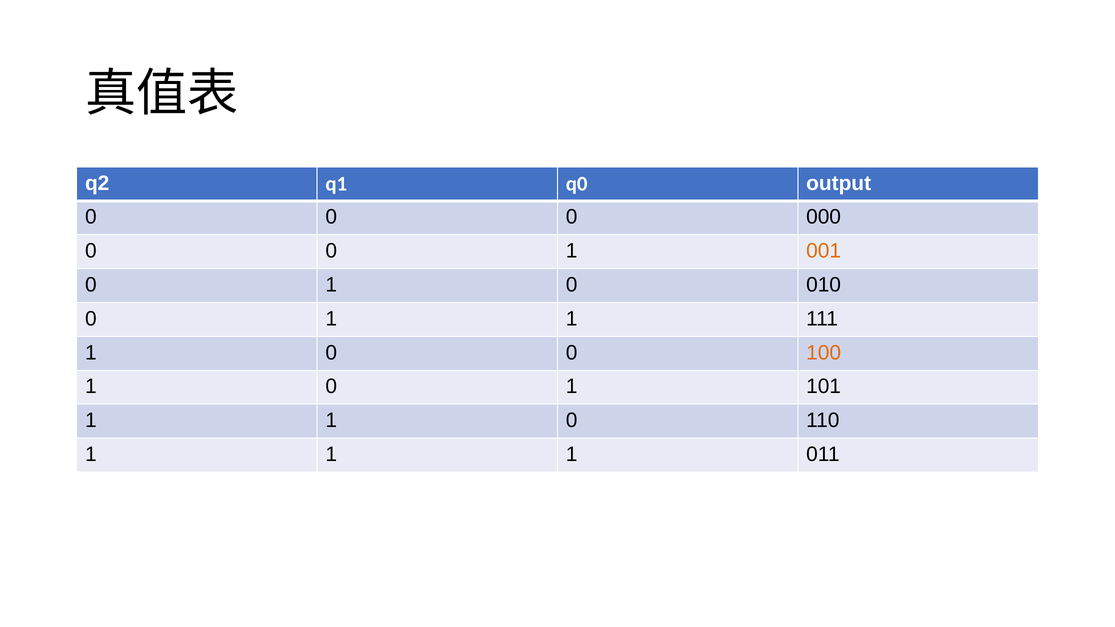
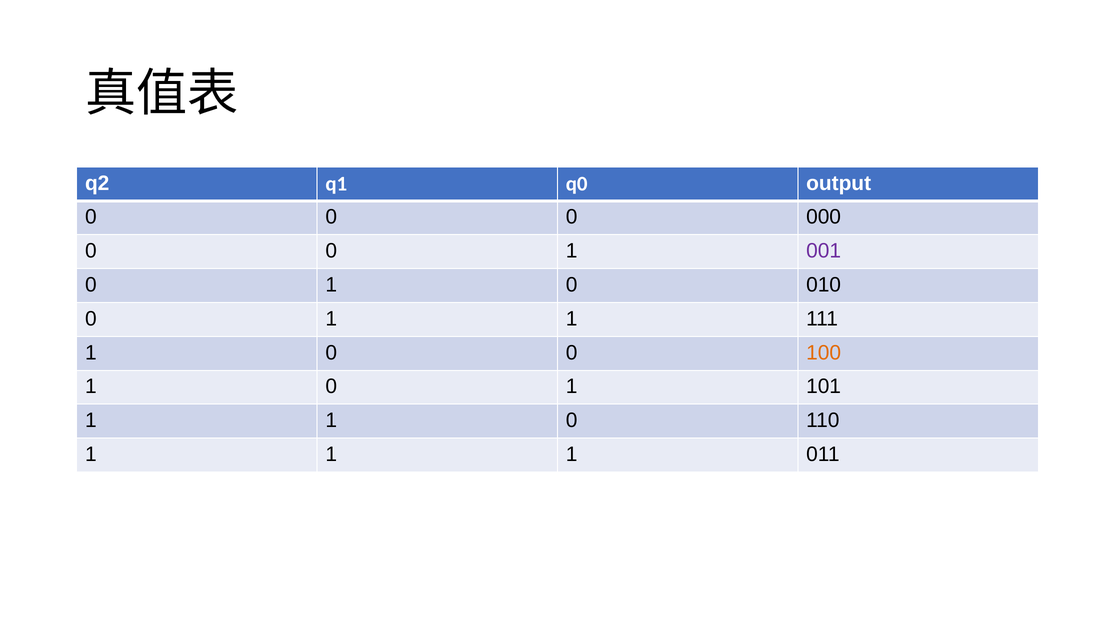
001 colour: orange -> purple (824, 251)
